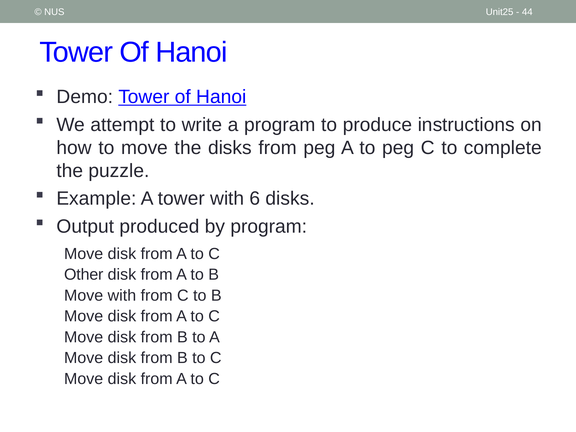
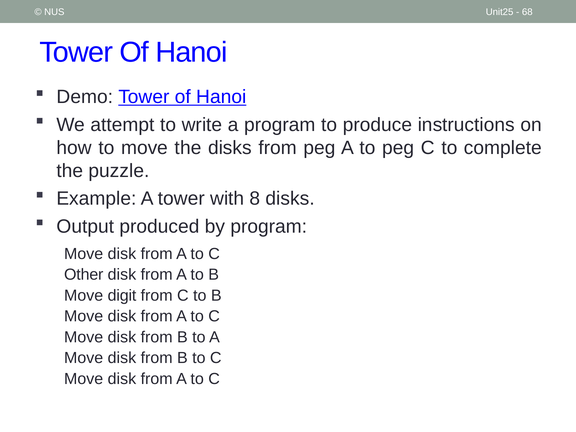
44: 44 -> 68 (527, 12)
6: 6 -> 8 (255, 199)
Move with: with -> digit (122, 295)
